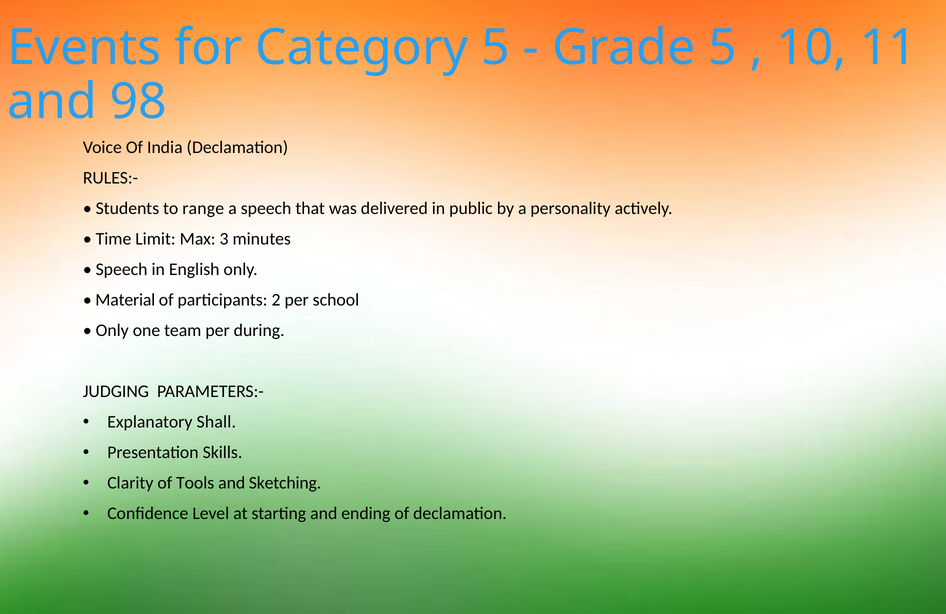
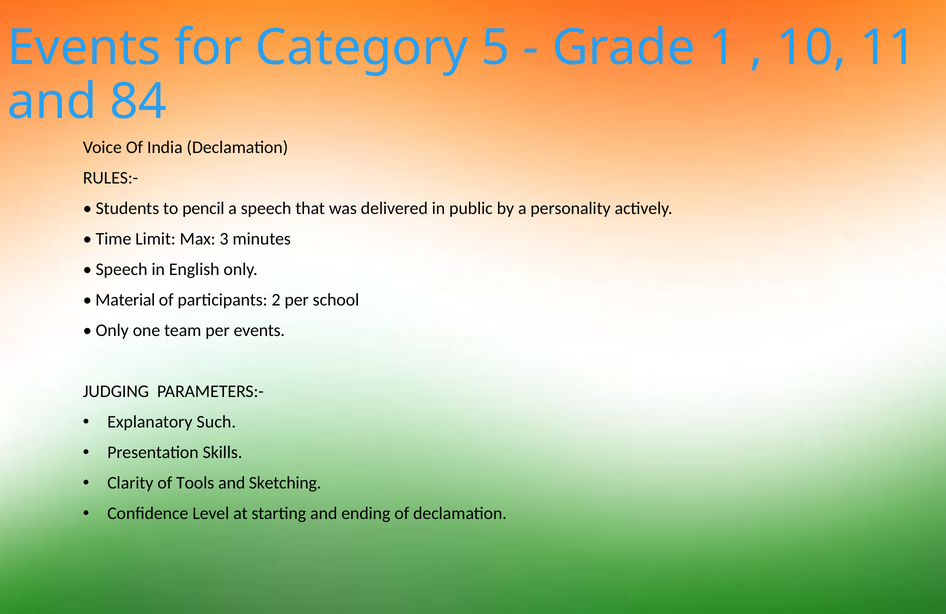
Grade 5: 5 -> 1 (723, 48)
98: 98 -> 84 (138, 102)
range: range -> pencil (203, 209)
per during: during -> events (259, 331)
Shall: Shall -> Such (216, 422)
